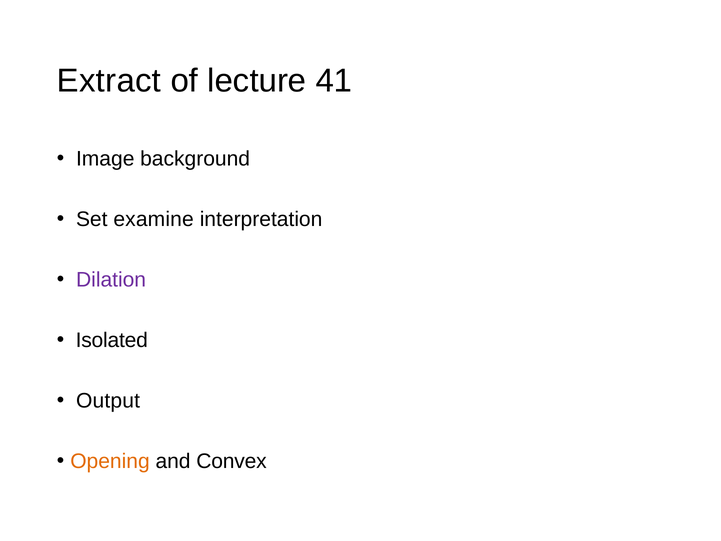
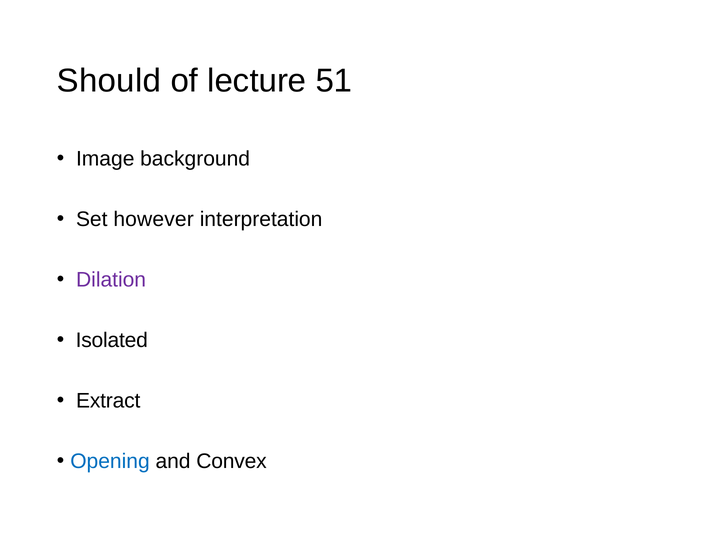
Extract: Extract -> Should (109, 81)
41: 41 -> 51 (334, 81)
examine: examine -> however (154, 219)
Output: Output -> Extract (108, 401)
Opening colour: orange -> blue (110, 461)
